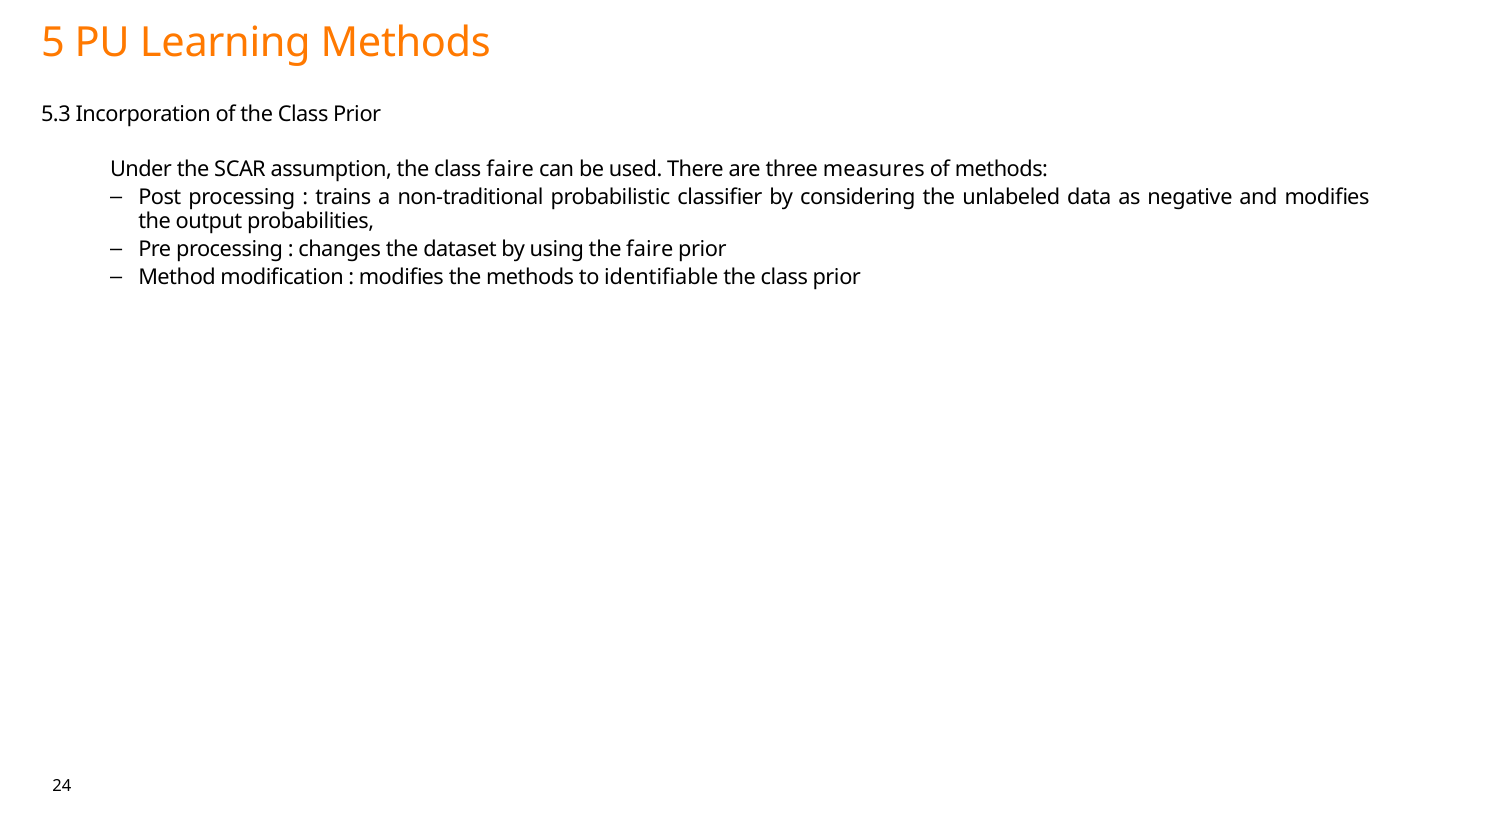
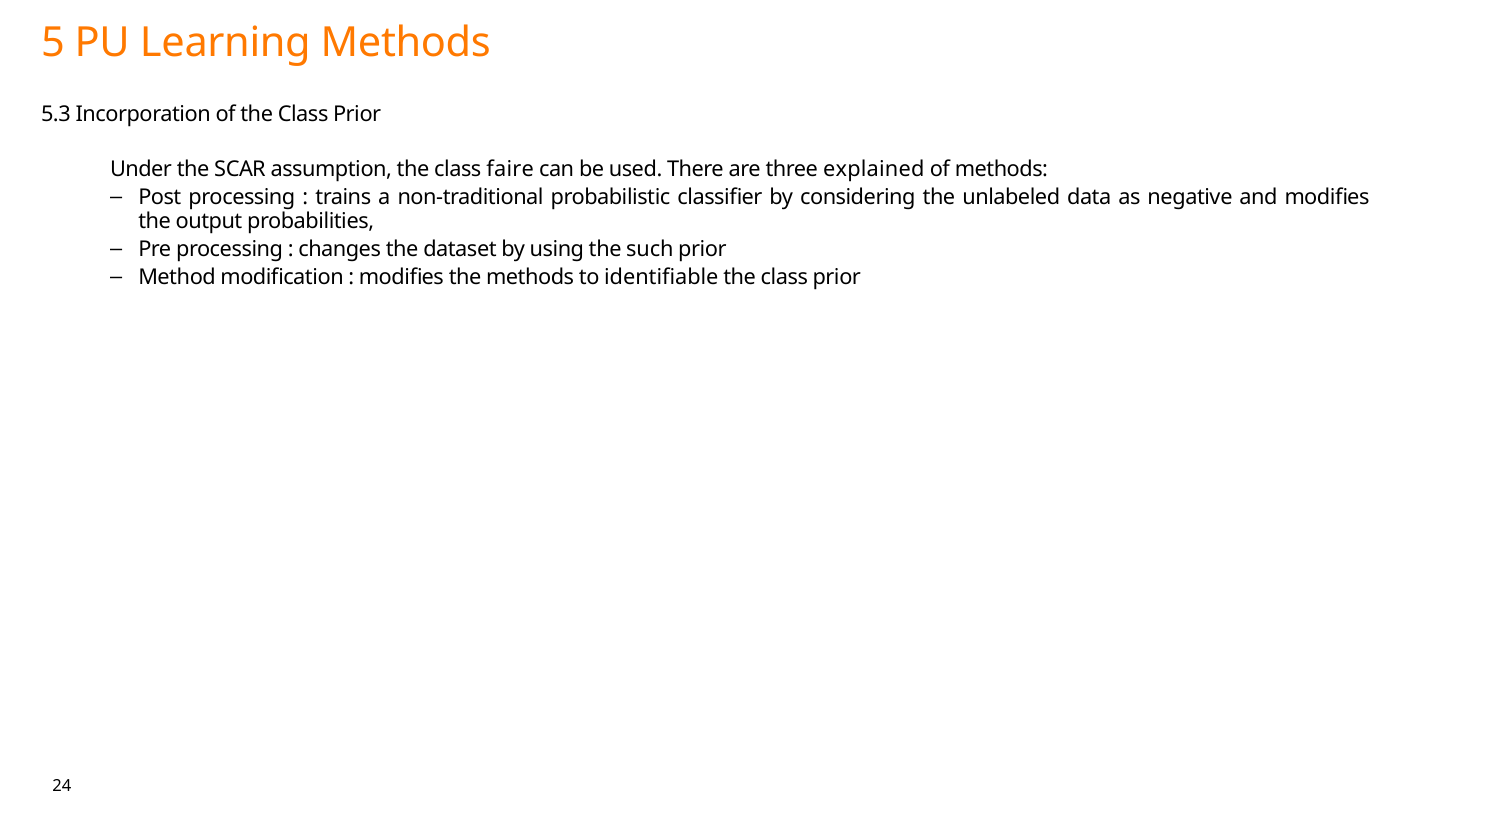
measures: measures -> explained (874, 170)
the faire: faire -> such (650, 249)
